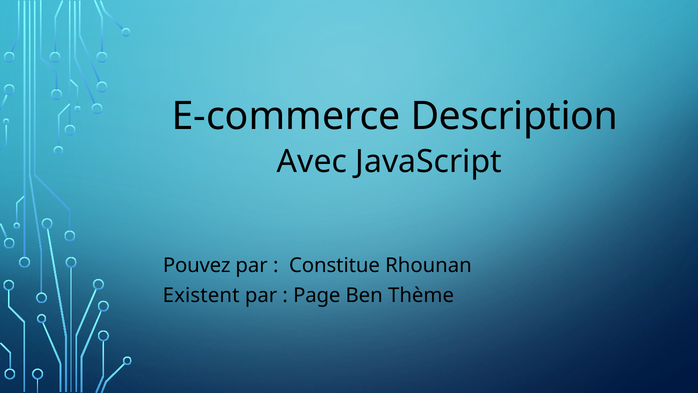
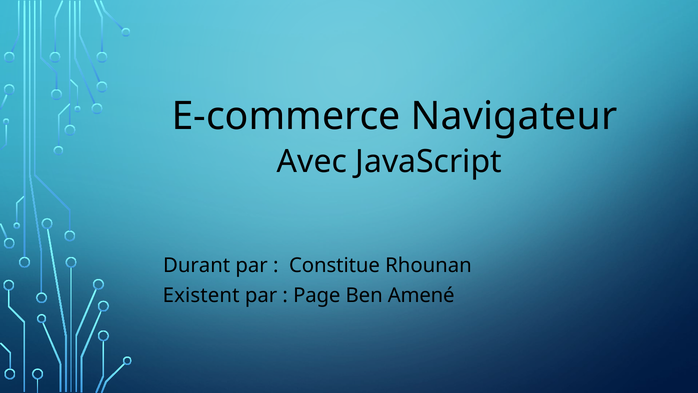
Description: Description -> Navigateur (514, 116)
Pouvez: Pouvez -> Durant (197, 265)
Thème: Thème -> Amené (421, 295)
